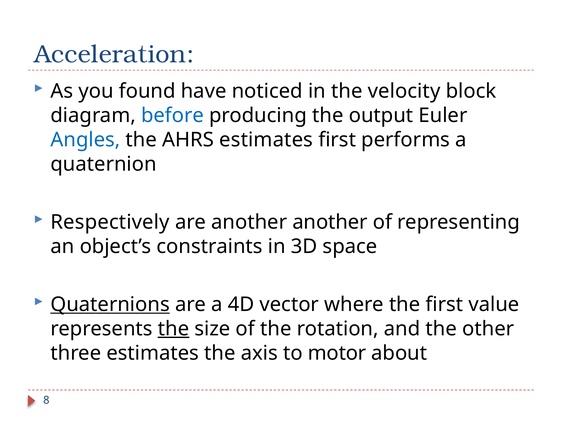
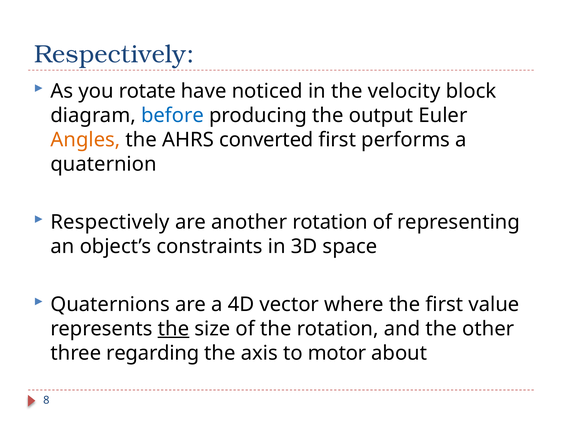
Acceleration: Acceleration -> Respectively (114, 54)
found: found -> rotate (147, 91)
Angles colour: blue -> orange (85, 140)
AHRS estimates: estimates -> converted (266, 140)
another another: another -> rotation (330, 222)
Quaternions underline: present -> none (110, 305)
three estimates: estimates -> regarding (153, 353)
